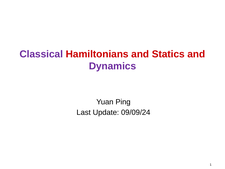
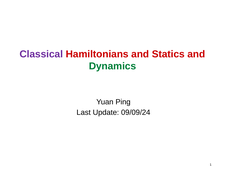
Dynamics colour: purple -> green (112, 66)
